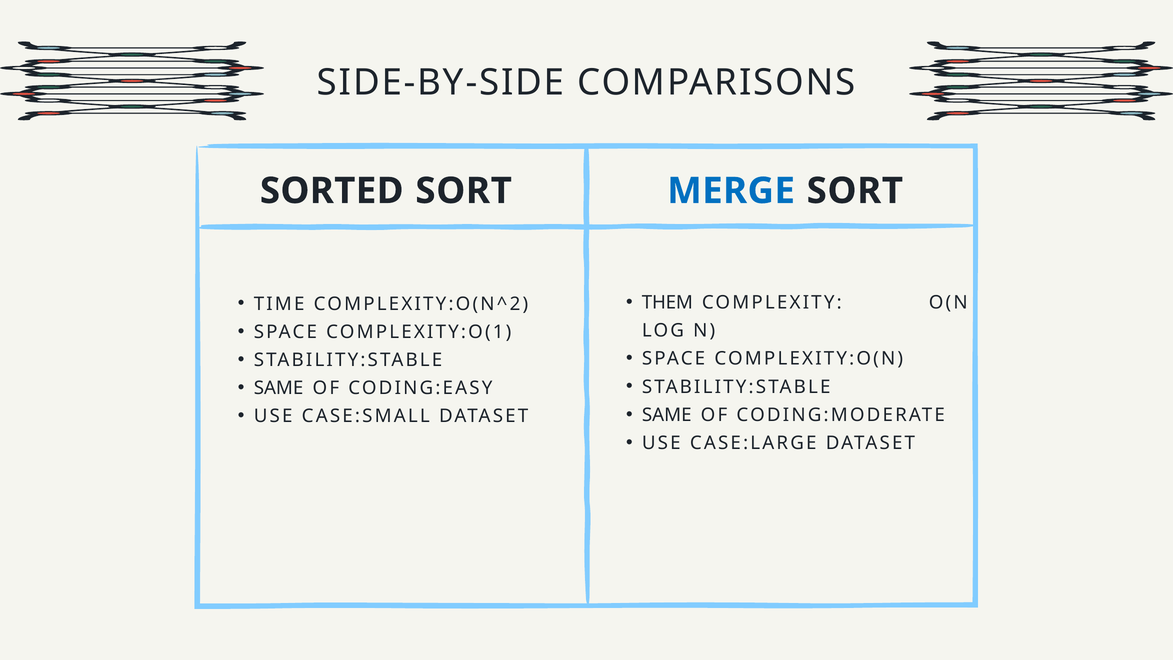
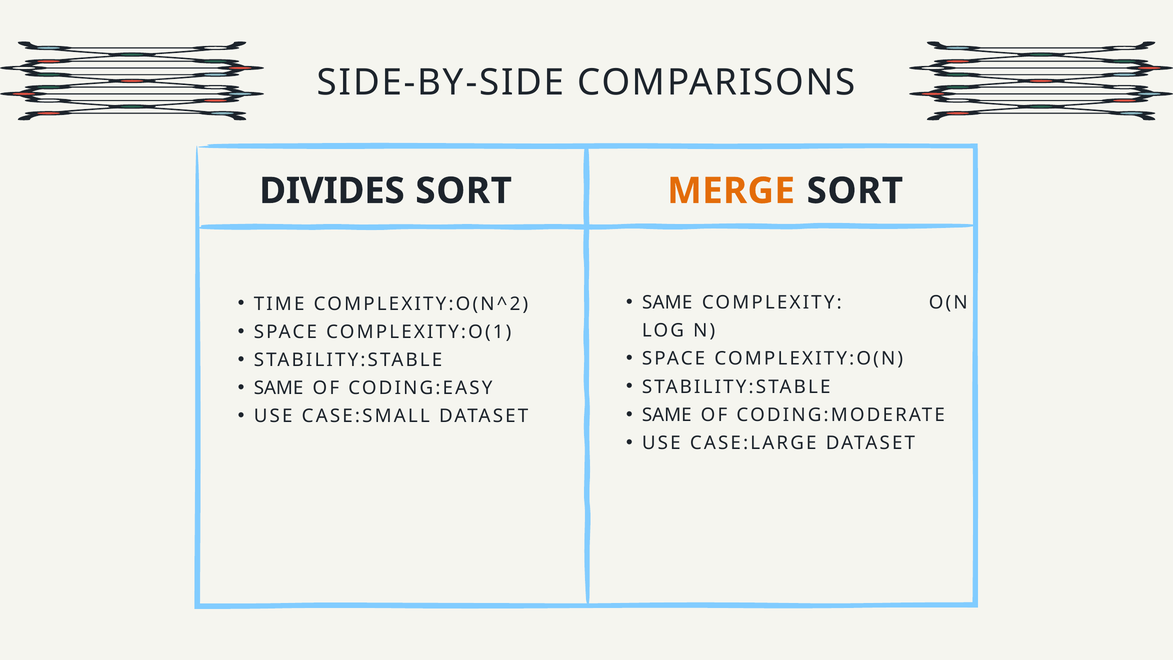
SORTED: SORTED -> DIVIDES (332, 191)
MERGE colour: blue -> orange (731, 191)
THEM: THEM -> SAME (667, 302)
